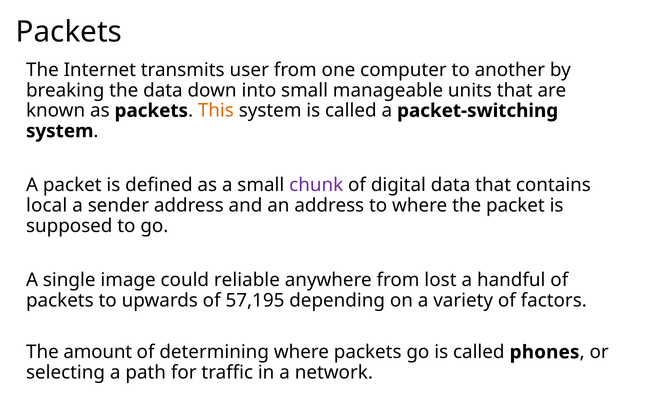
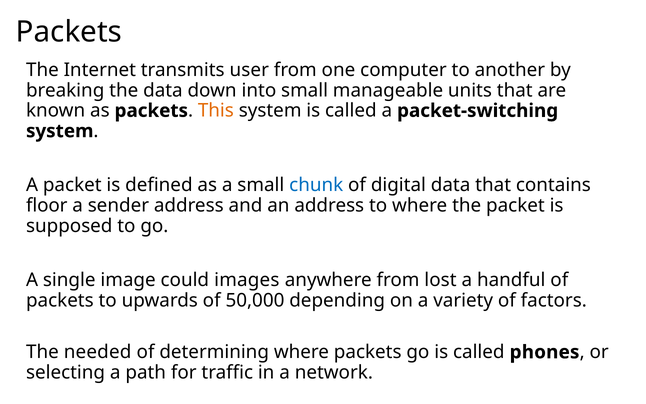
chunk colour: purple -> blue (316, 185)
local: local -> floor (47, 205)
reliable: reliable -> images (247, 280)
57,195: 57,195 -> 50,000 (255, 300)
amount: amount -> needed (98, 352)
